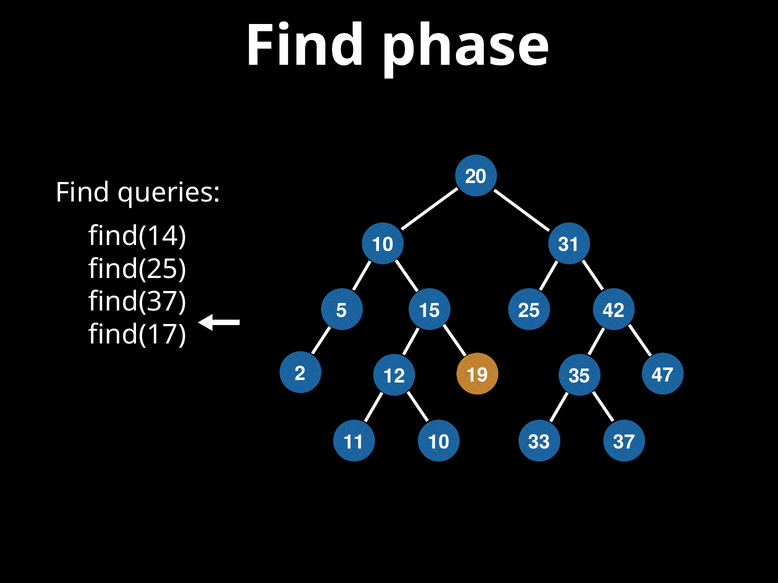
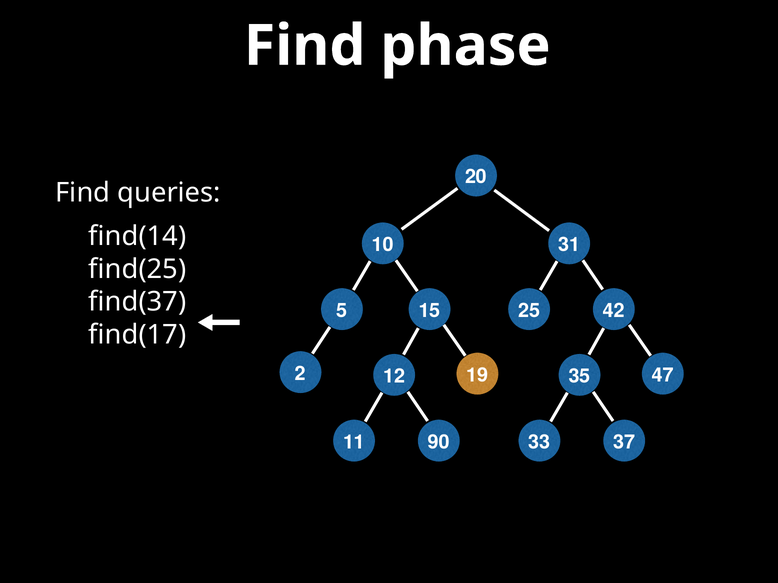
11 10: 10 -> 90 (439, 442)
